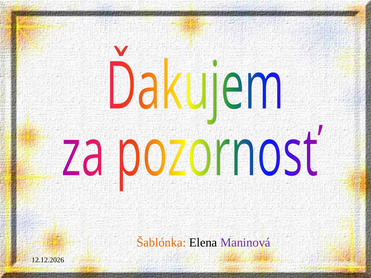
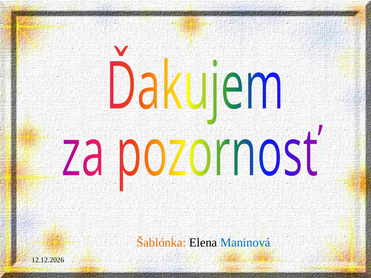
Maninová colour: purple -> blue (245, 243)
